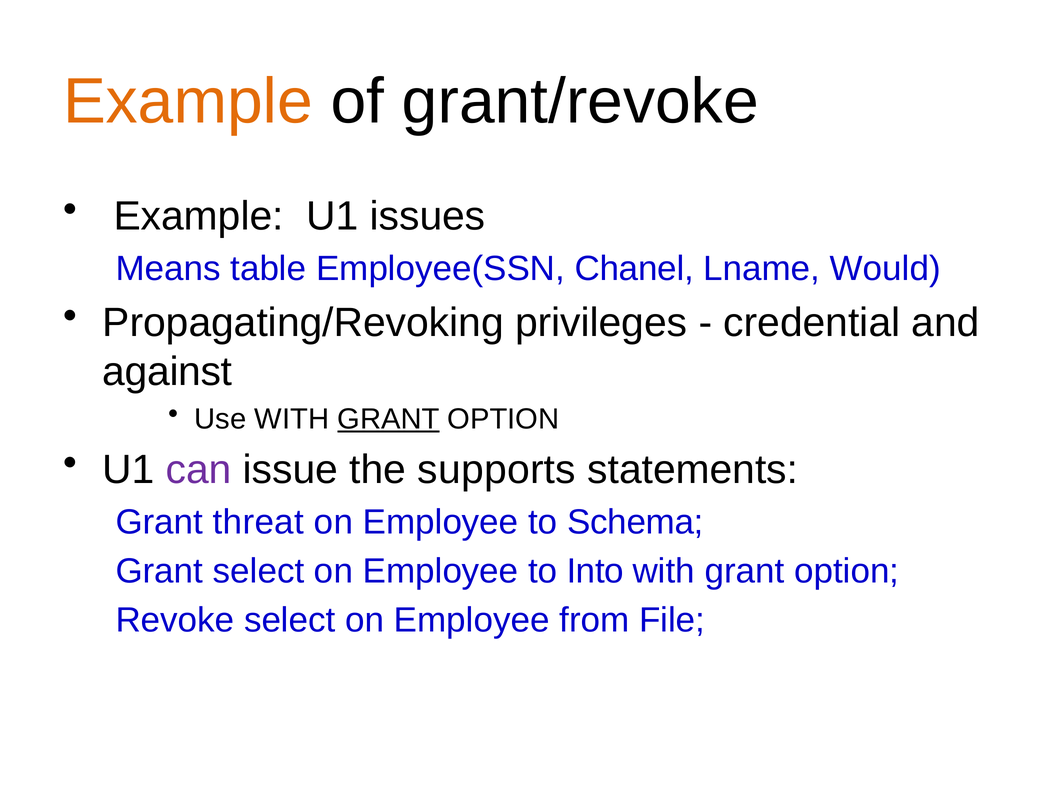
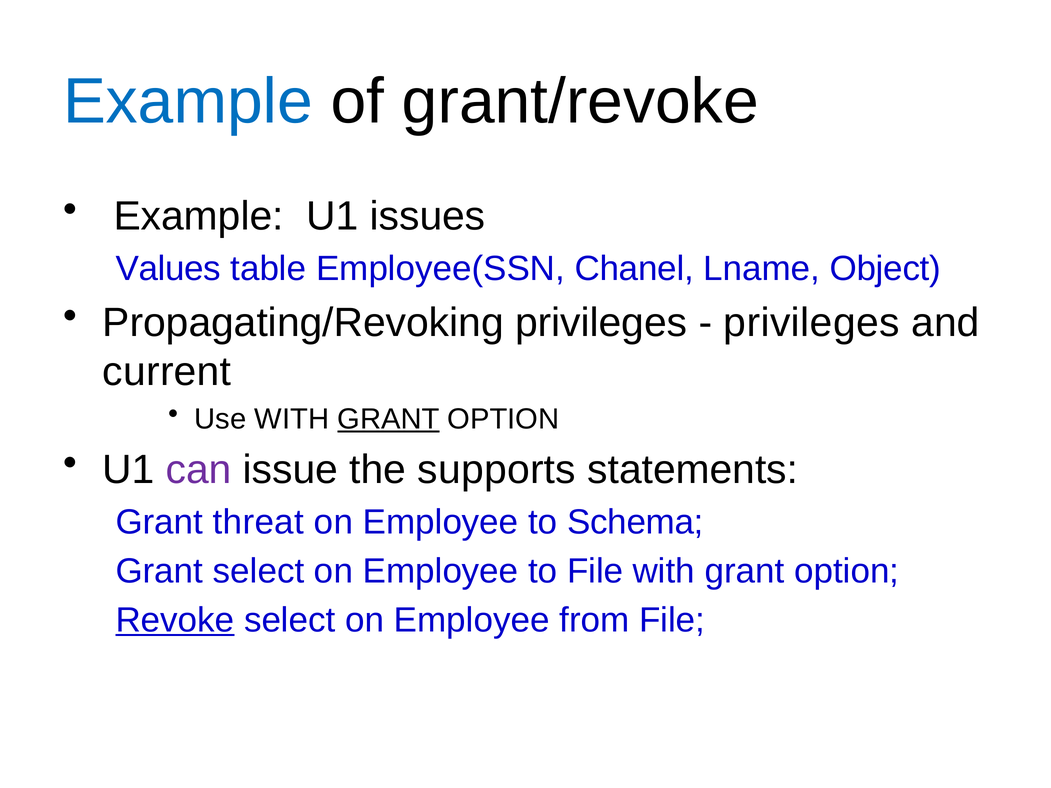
Example colour: orange -> blue (188, 102)
Means: Means -> Values (168, 269)
Would: Would -> Object (885, 269)
credential: credential -> privileges (812, 323)
against: against -> current (167, 372)
to Into: Into -> File (595, 571)
Revoke underline: none -> present (175, 620)
